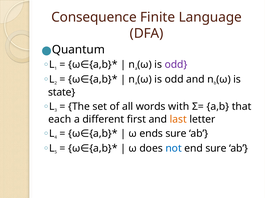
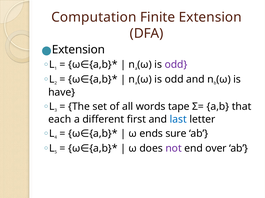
Consequence: Consequence -> Computation (94, 17)
Finite Language: Language -> Extension (210, 17)
Quantum: Quantum -> Extension (78, 50)
state: state -> have (62, 93)
with: with -> tape (179, 107)
last colour: orange -> blue (178, 120)
not colour: blue -> purple (174, 149)
end sure: sure -> over (216, 149)
